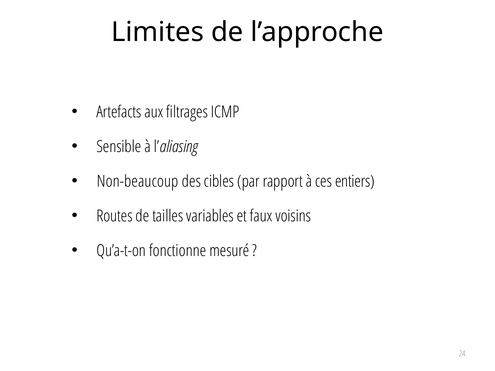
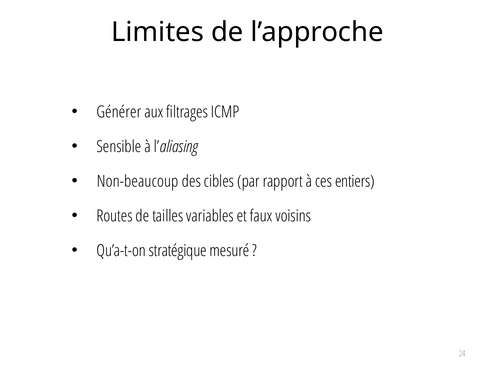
Artefacts: Artefacts -> Générer (119, 112)
fonctionne: fonctionne -> stratégique (178, 251)
